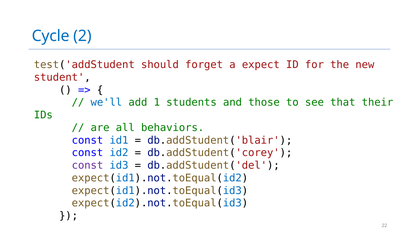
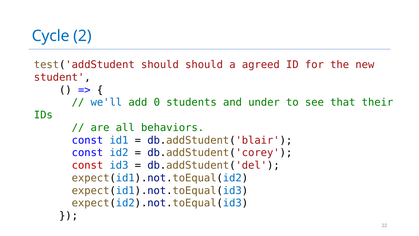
should forget: forget -> should (204, 65)
expect: expect -> agreed (261, 65)
1: 1 -> 0 (157, 102)
those: those -> under (264, 102)
const colour: purple -> red (87, 165)
